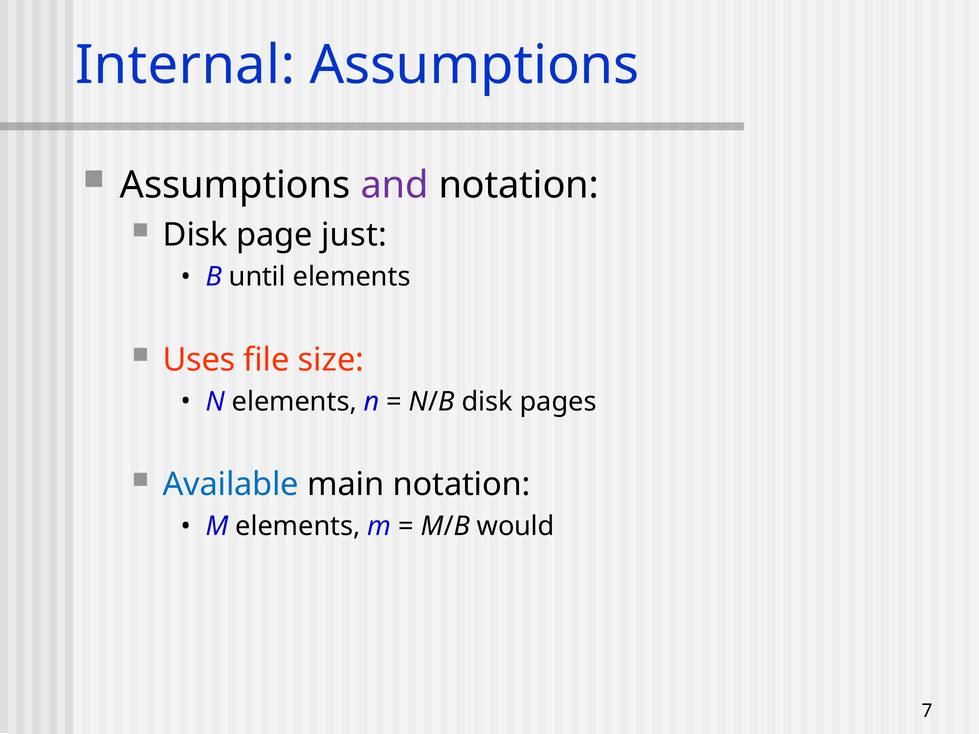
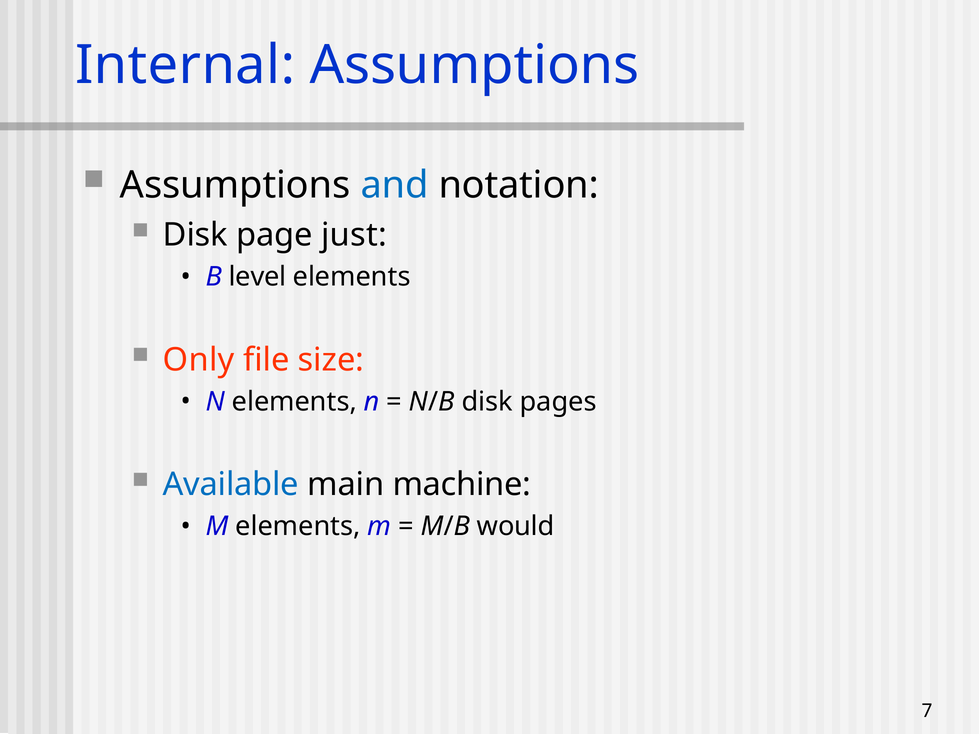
and colour: purple -> blue (395, 185)
until: until -> level (257, 277)
Uses: Uses -> Only (199, 360)
main notation: notation -> machine (462, 485)
